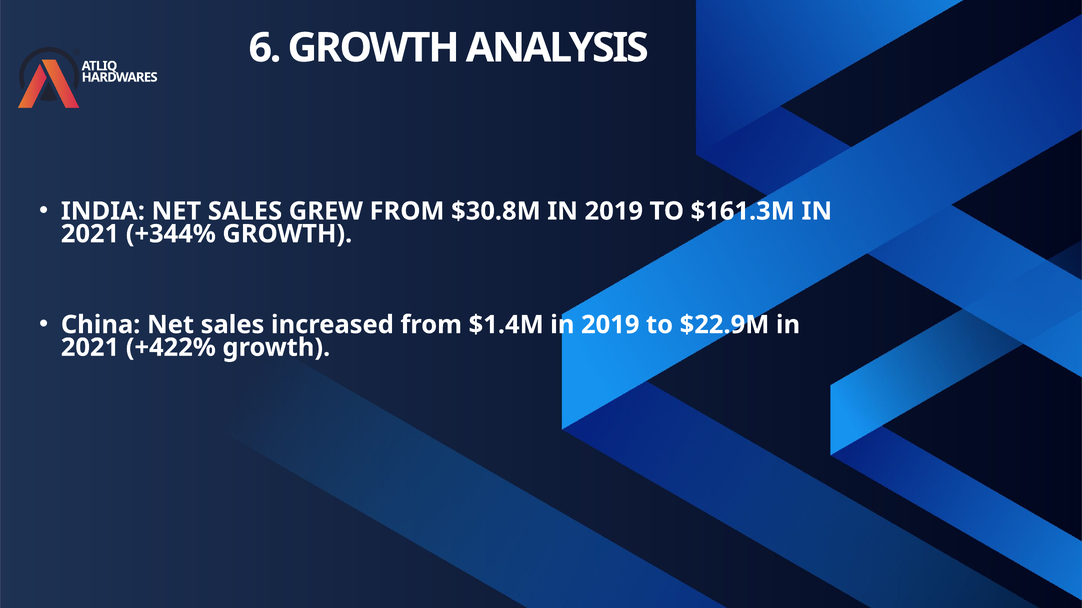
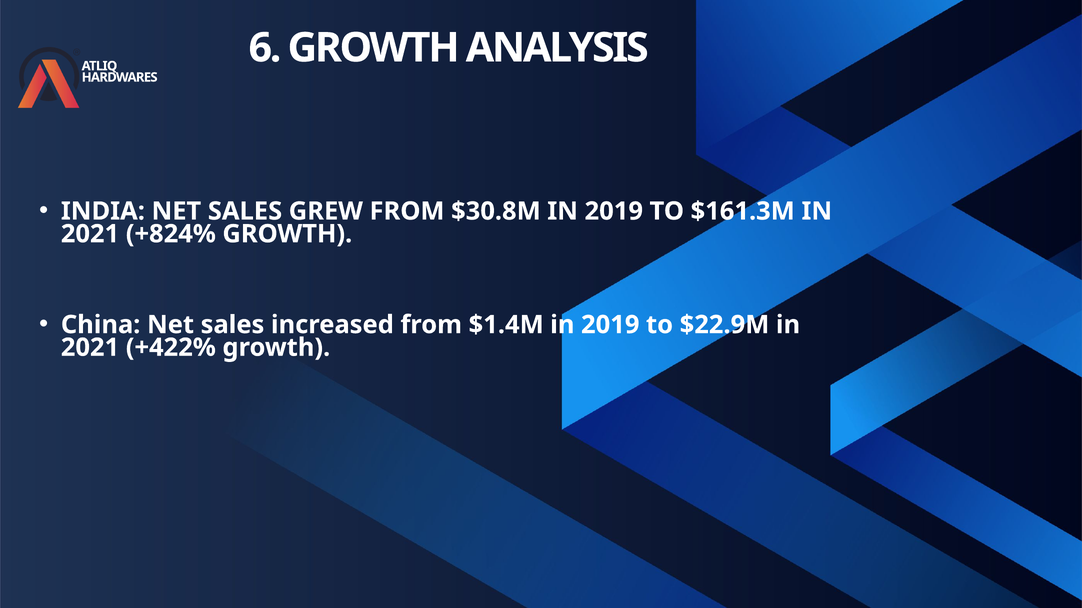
+344%: +344% -> +824% (171, 234)
